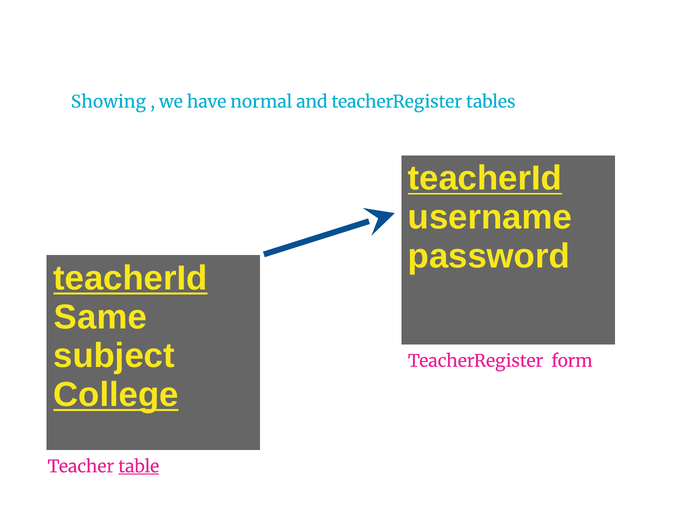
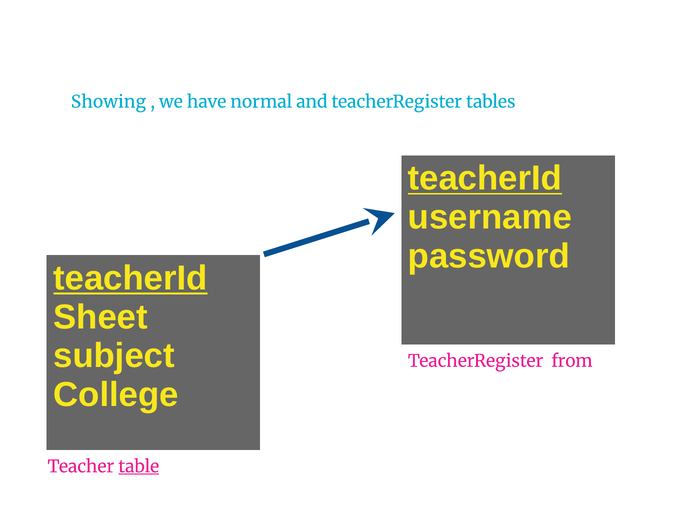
Same: Same -> Sheet (101, 317)
form: form -> from (572, 361)
College underline: present -> none (116, 395)
